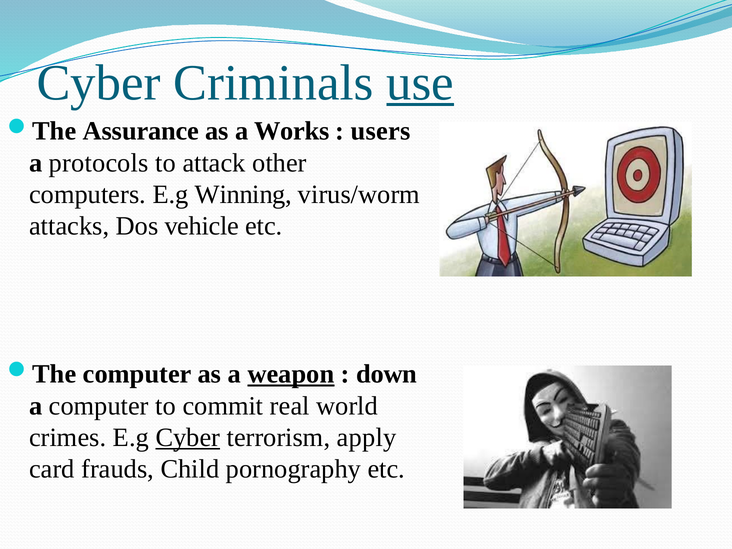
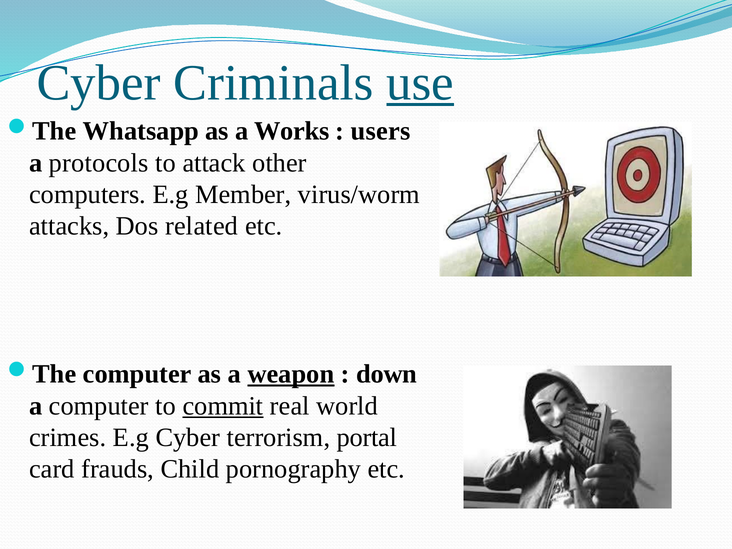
Assurance: Assurance -> Whatsapp (141, 131)
Winning: Winning -> Member (243, 195)
vehicle: vehicle -> related (202, 226)
commit underline: none -> present (223, 406)
Cyber underline: present -> none (188, 438)
apply: apply -> portal (367, 438)
